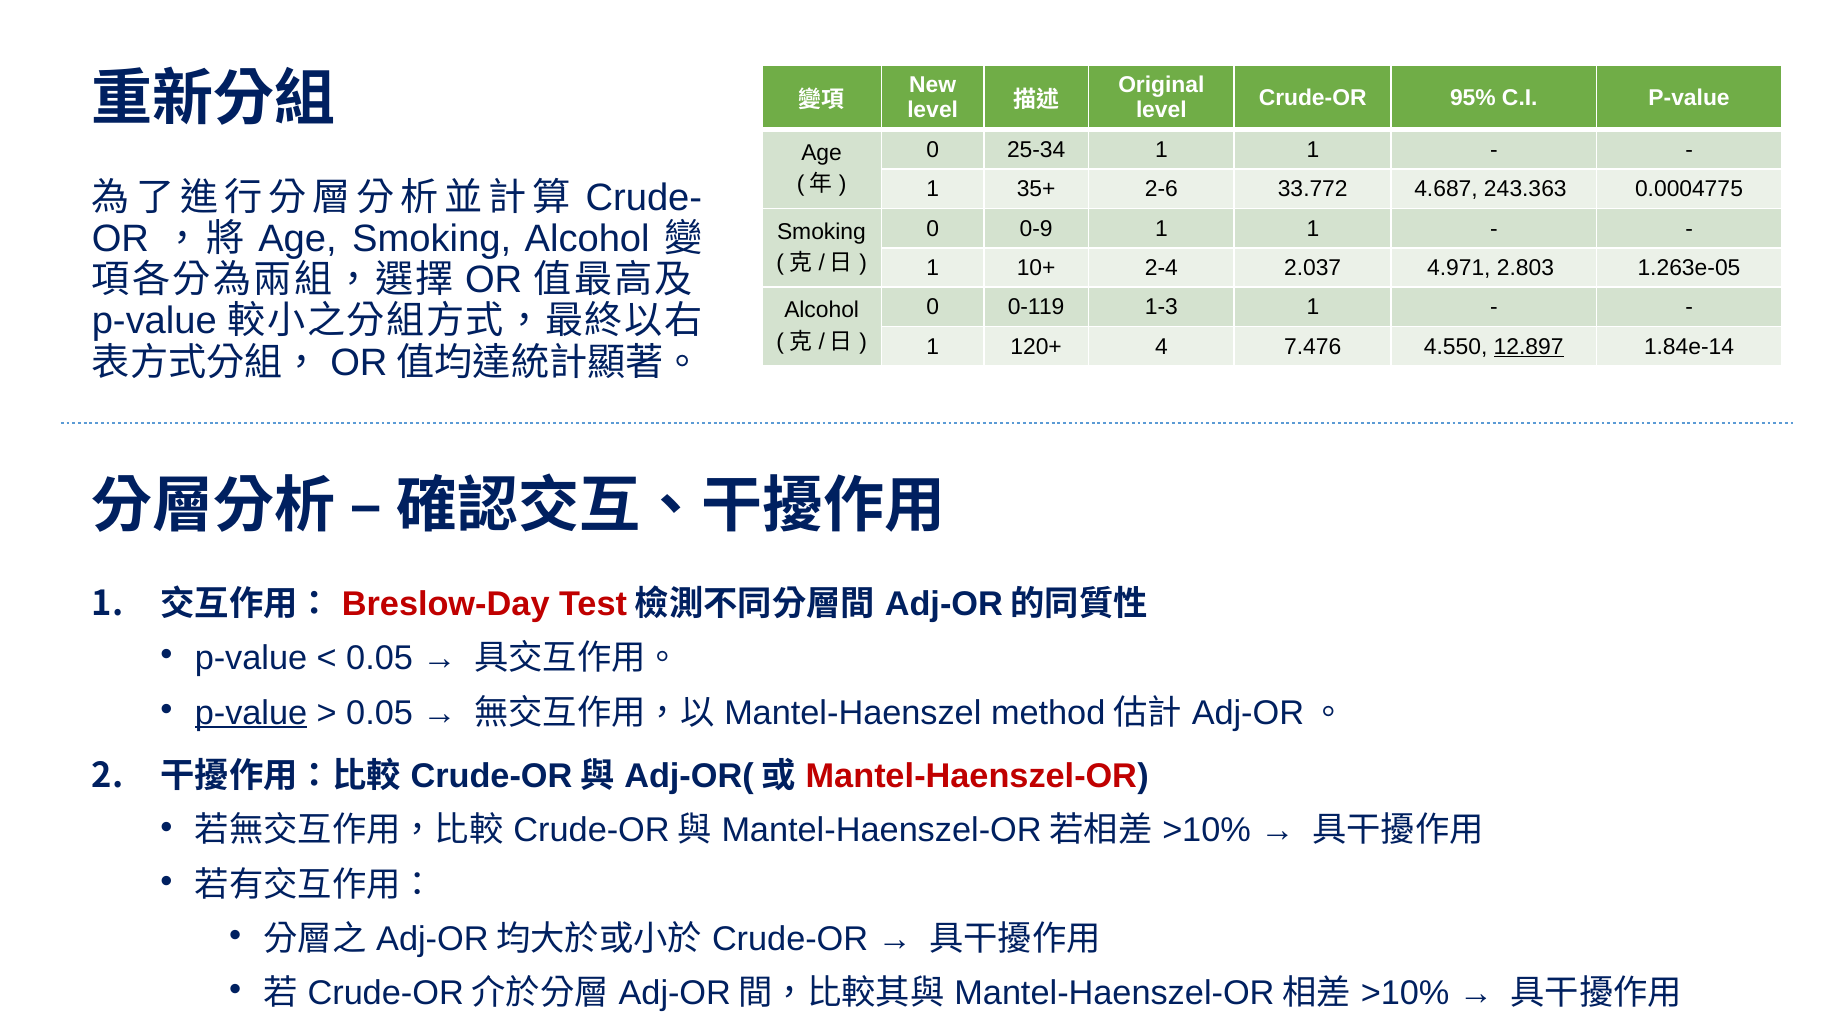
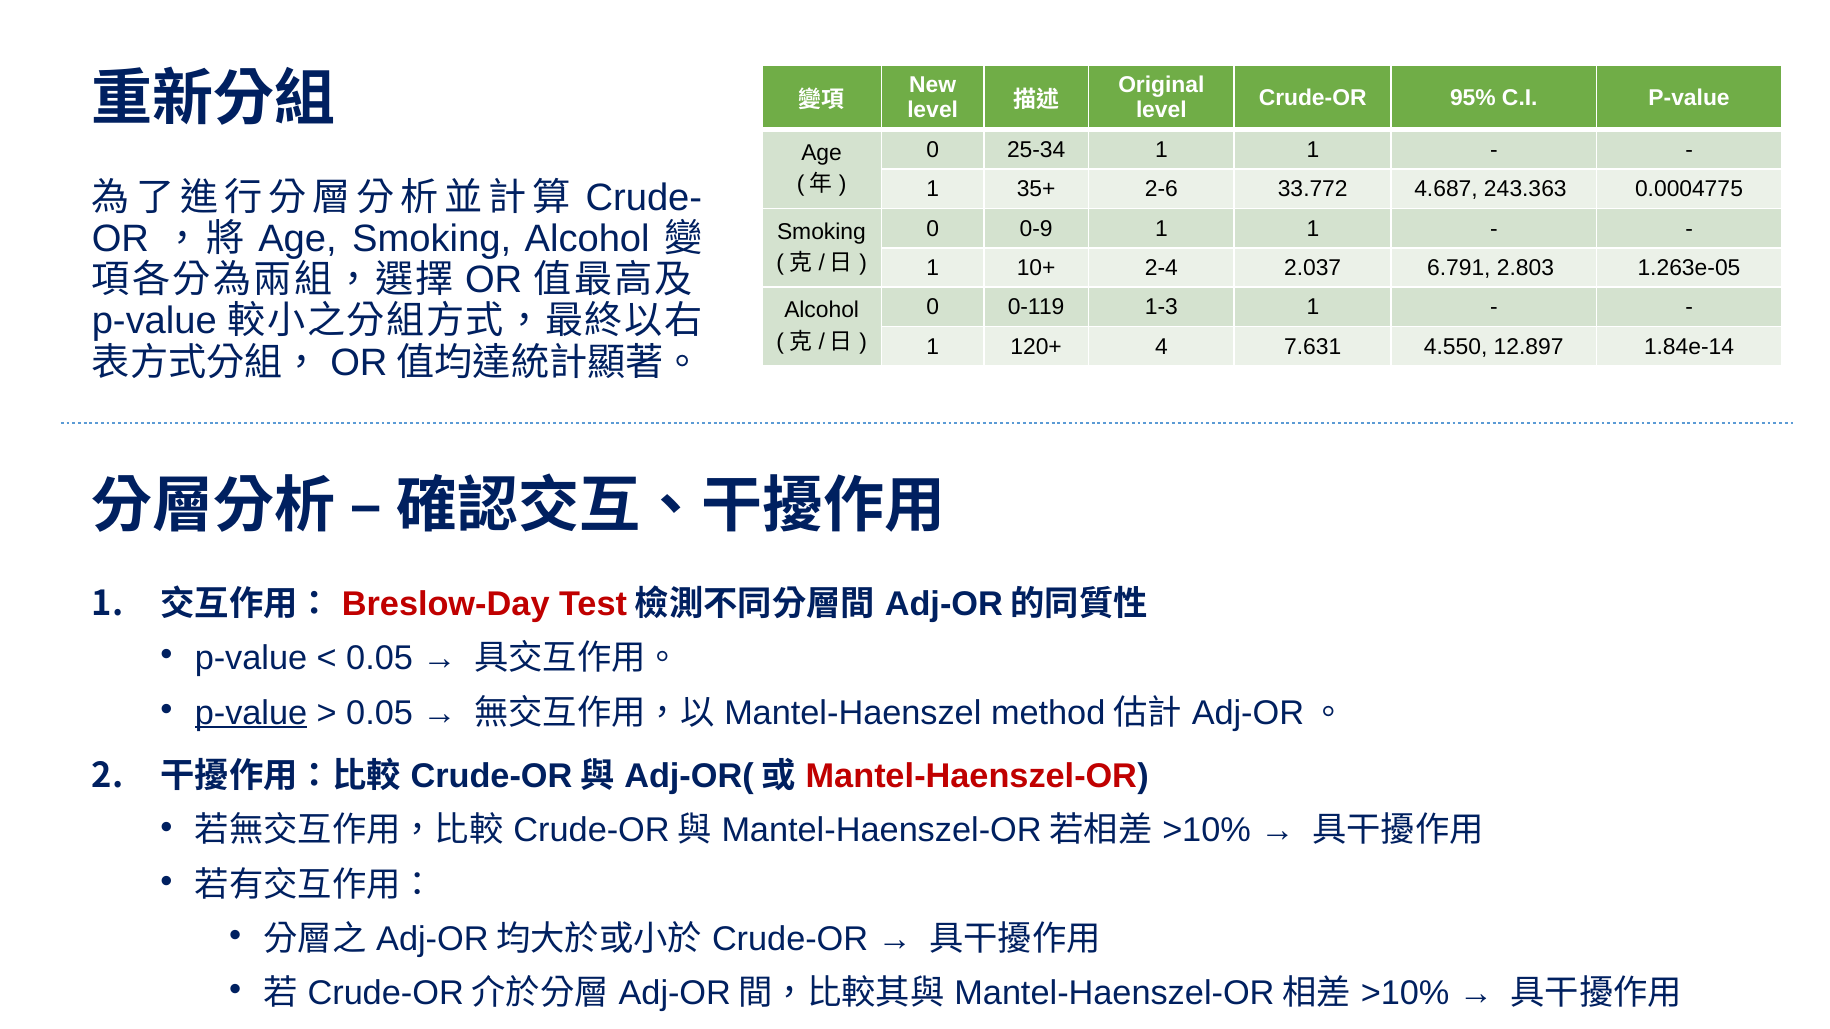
4.971: 4.971 -> 6.791 (1459, 268)
7.476: 7.476 -> 7.631 (1313, 347)
12.897 underline: present -> none (1529, 347)
